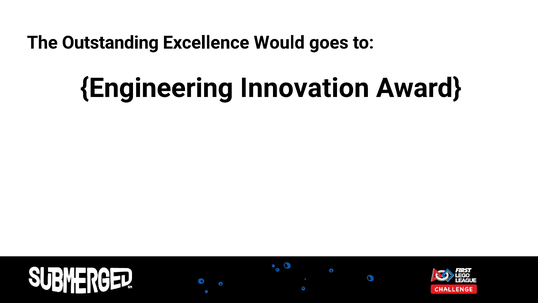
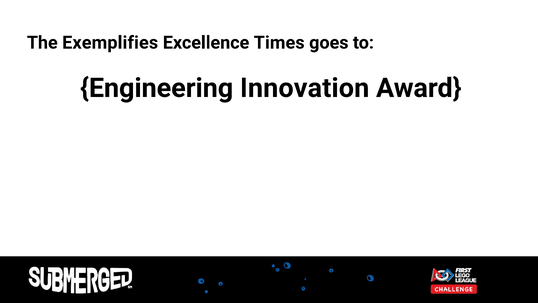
Outstanding: Outstanding -> Exemplifies (110, 43)
Would: Would -> Times (279, 43)
